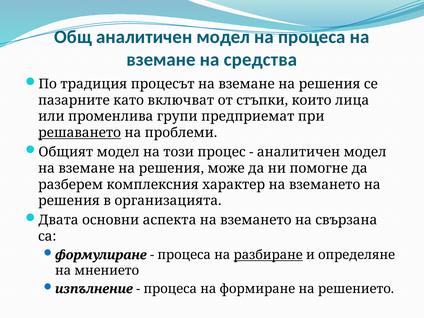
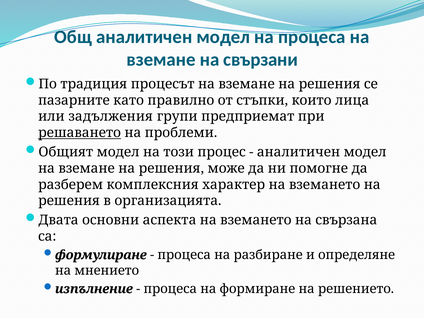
средства: средства -> свързани (261, 60)
включват: включват -> правилно (181, 100)
променлива: променлива -> задължения (111, 117)
разбиране underline: present -> none (268, 255)
